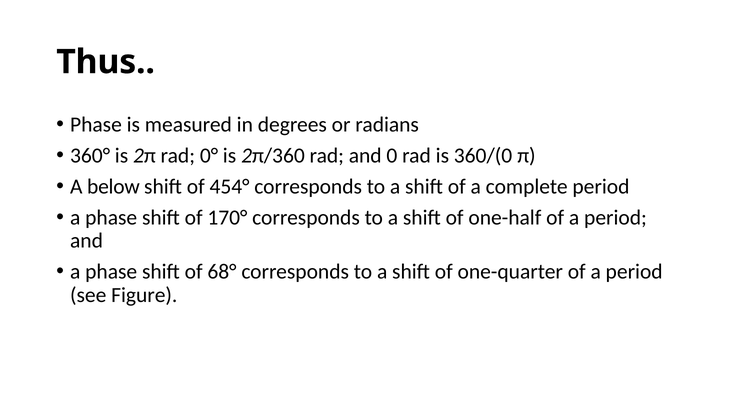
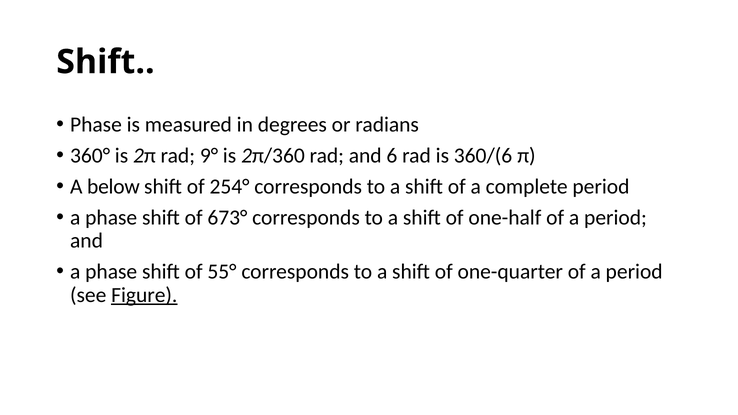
Thus: Thus -> Shift (105, 62)
0°: 0° -> 9° (209, 156)
0: 0 -> 6 (392, 156)
360/(0: 360/(0 -> 360/(6 (483, 156)
454°: 454° -> 254° (230, 187)
170°: 170° -> 673° (227, 218)
68°: 68° -> 55° (222, 272)
Figure underline: none -> present (144, 295)
